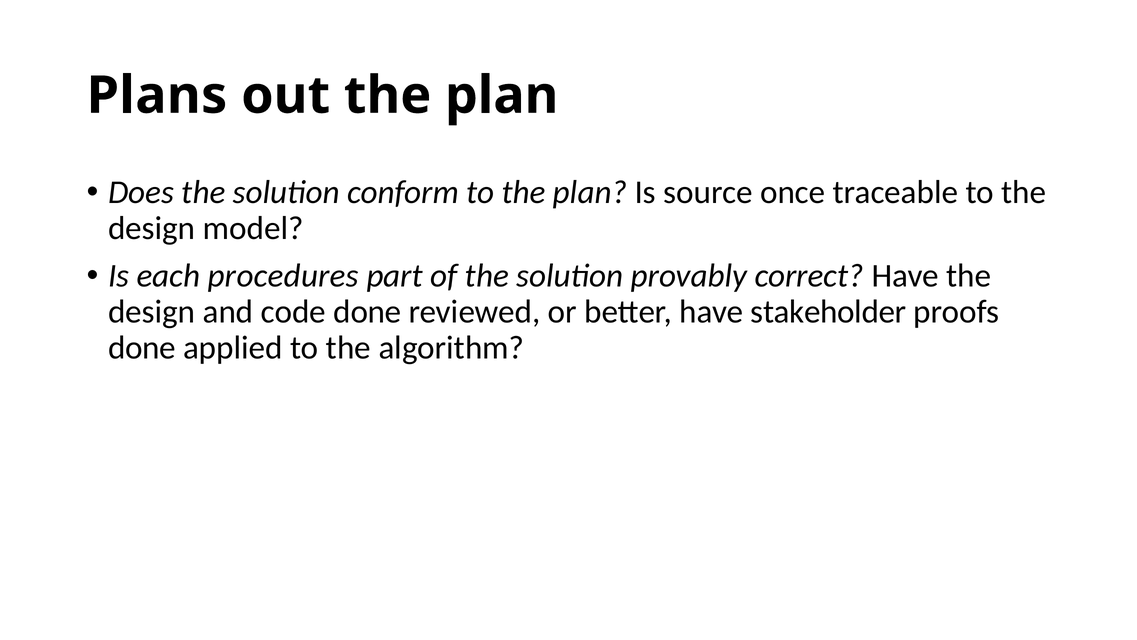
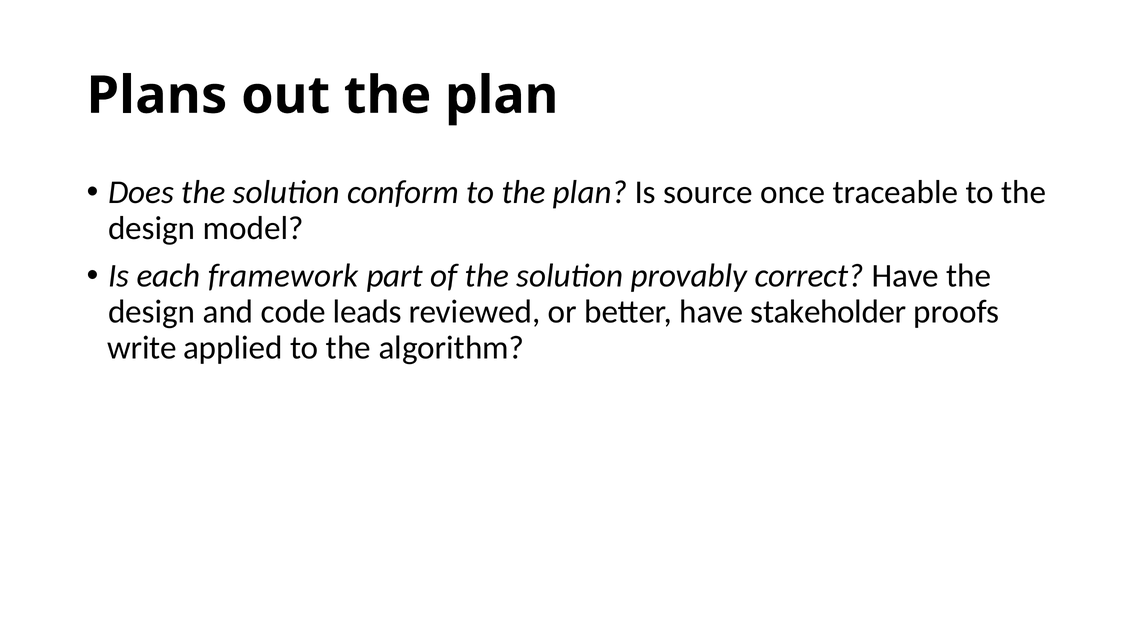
procedures: procedures -> framework (283, 276)
code done: done -> leads (367, 312)
done: done -> write (142, 347)
